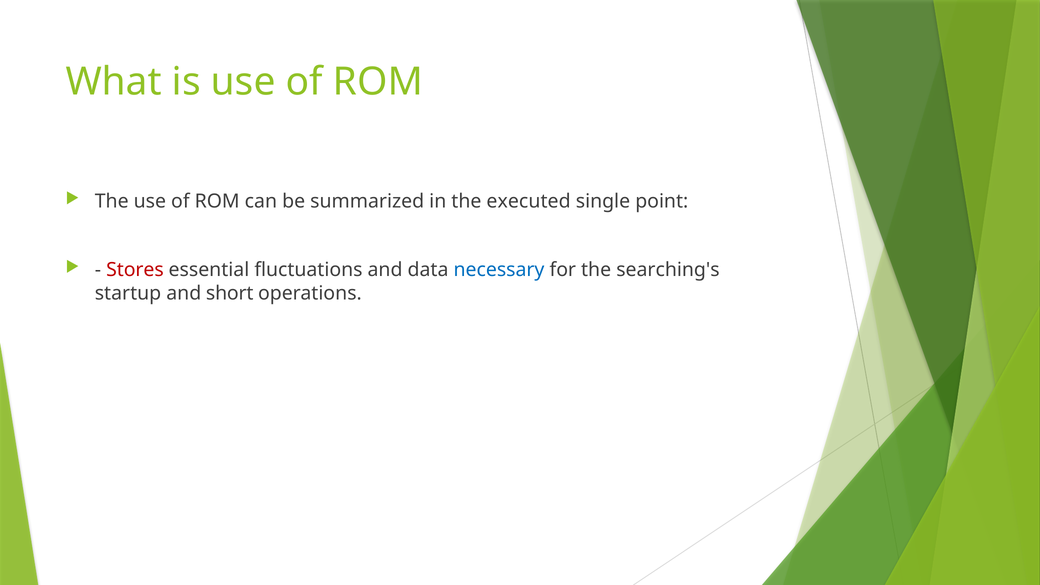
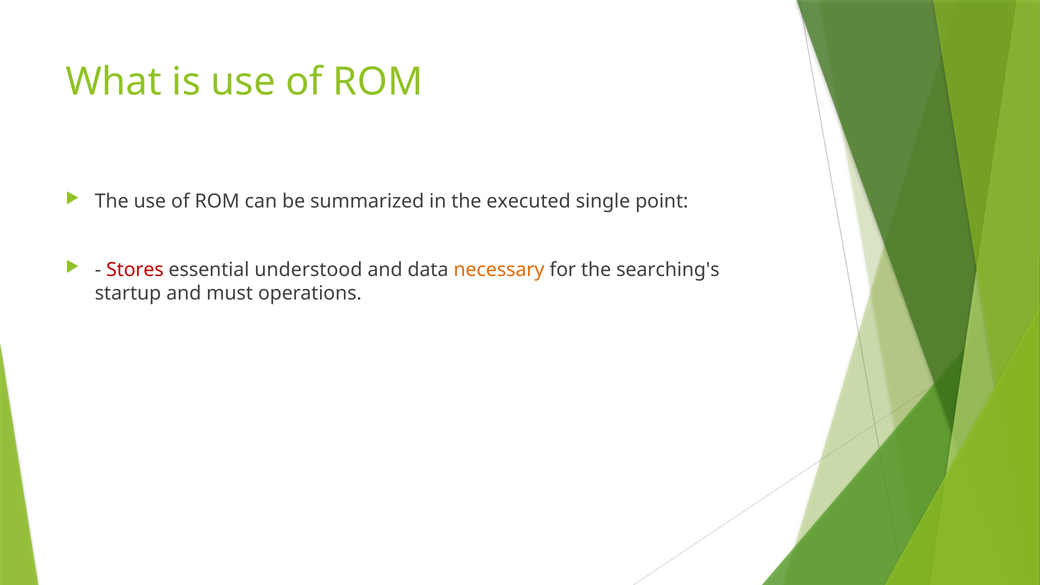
fluctuations: fluctuations -> understood (308, 270)
necessary colour: blue -> orange (499, 270)
short: short -> must (230, 293)
